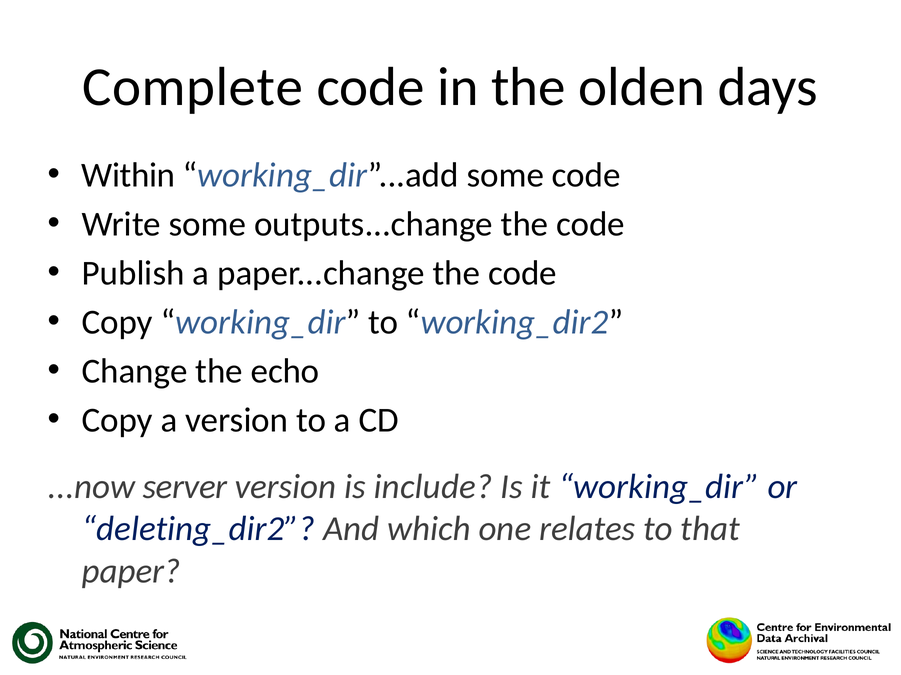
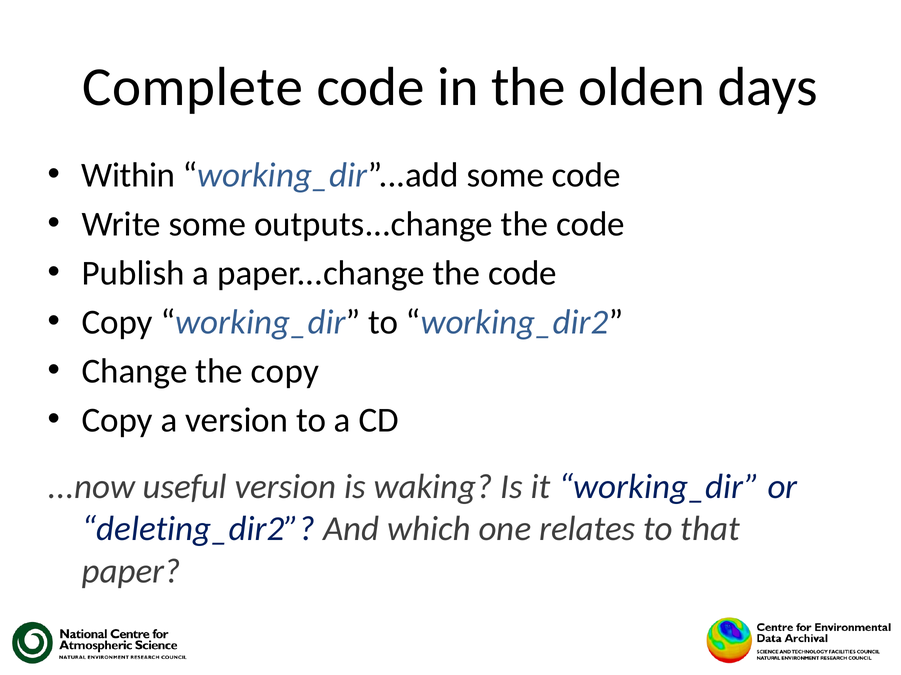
the echo: echo -> copy (285, 372)
server: server -> useful (185, 487)
include: include -> waking (433, 487)
